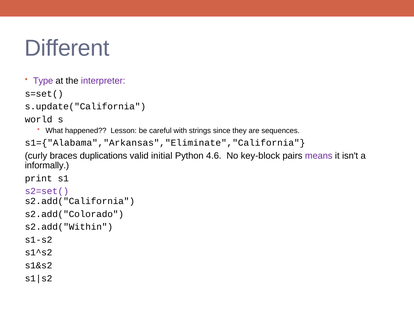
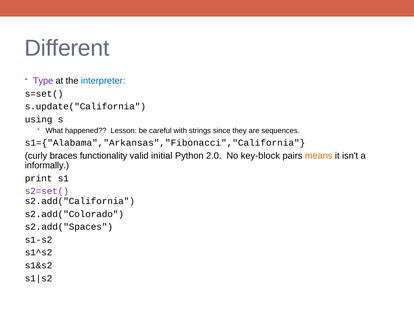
interpreter colour: purple -> blue (103, 81)
world: world -> using (39, 119)
s1={"Alabama","Arkansas","Eliminate","California: s1={"Alabama","Arkansas","Eliminate","California -> s1={"Alabama","Arkansas","Fibonacci","California (165, 143)
duplications: duplications -> functionality (104, 155)
4.6: 4.6 -> 2.0 (214, 155)
means colour: purple -> orange (319, 155)
s2.add("Within: s2.add("Within -> s2.add("Spaces (69, 227)
